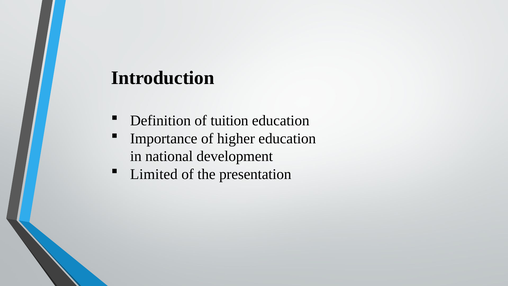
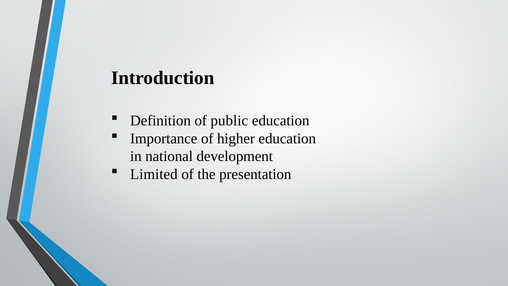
tuition: tuition -> public (229, 121)
